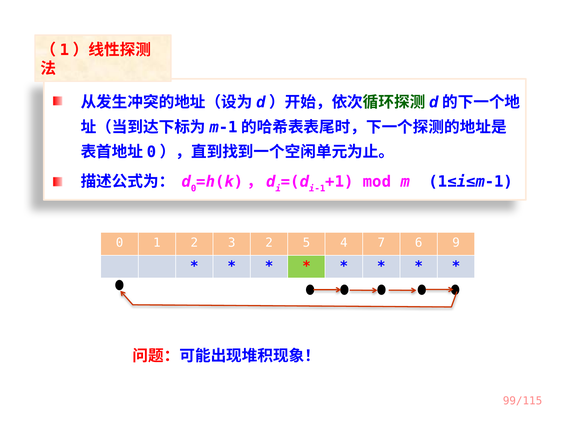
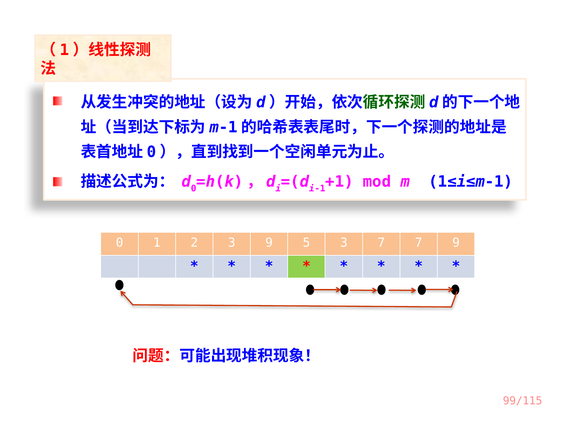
3 2: 2 -> 9 (269, 242)
5 4: 4 -> 3 (344, 242)
7 6: 6 -> 7 (419, 242)
